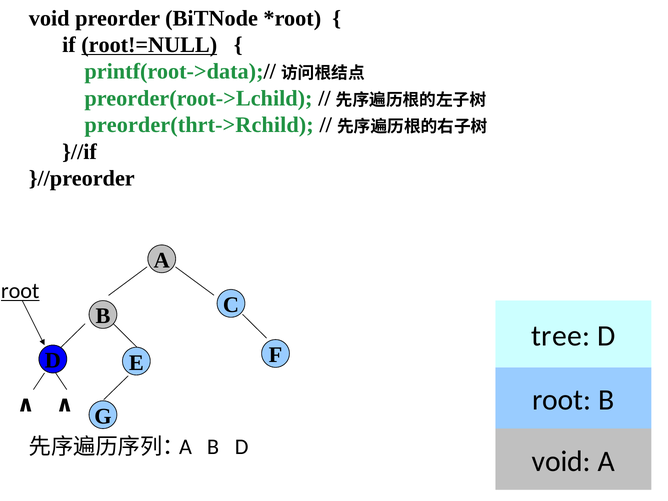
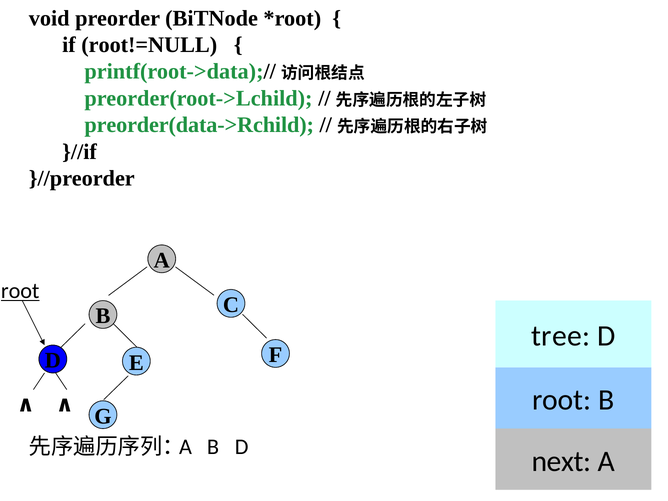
root!=NULL underline: present -> none (149, 45)
preorder(thrt->Rchild: preorder(thrt->Rchild -> preorder(data->Rchild (199, 125)
void: void -> next (561, 461)
